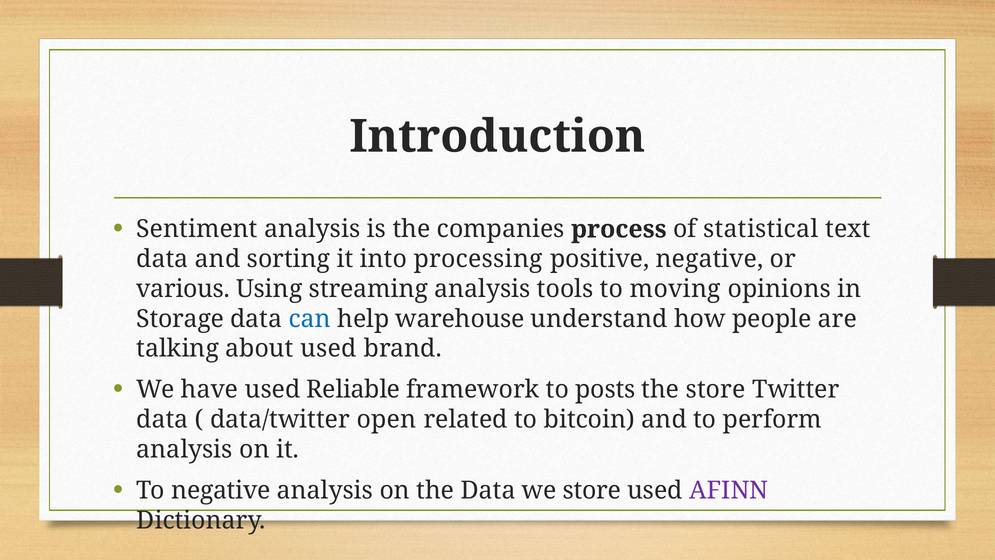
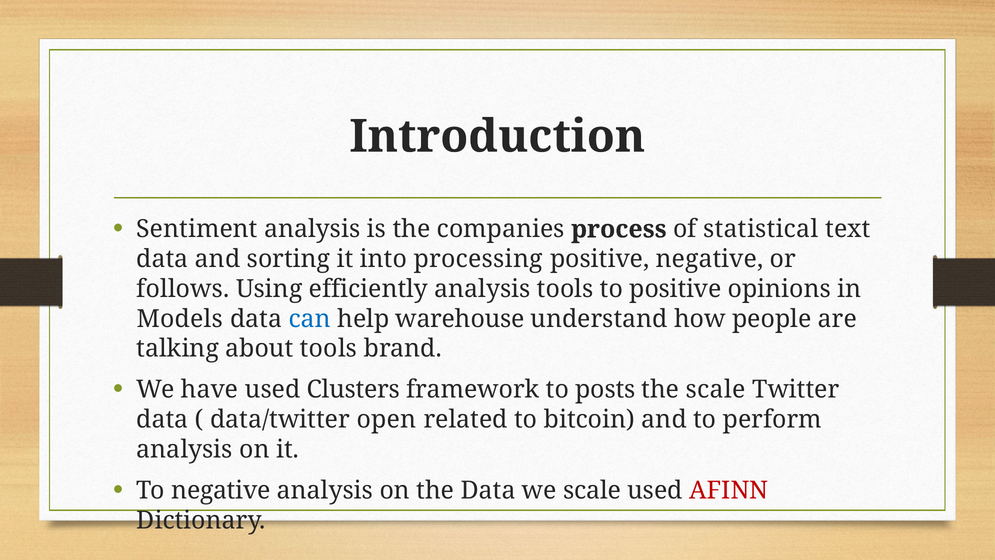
various: various -> follows (183, 289)
streaming: streaming -> efficiently (368, 289)
to moving: moving -> positive (675, 289)
Storage: Storage -> Models (180, 319)
about used: used -> tools (329, 348)
Reliable: Reliable -> Clusters (353, 390)
the store: store -> scale (716, 390)
we store: store -> scale (592, 490)
AFINN colour: purple -> red (729, 490)
